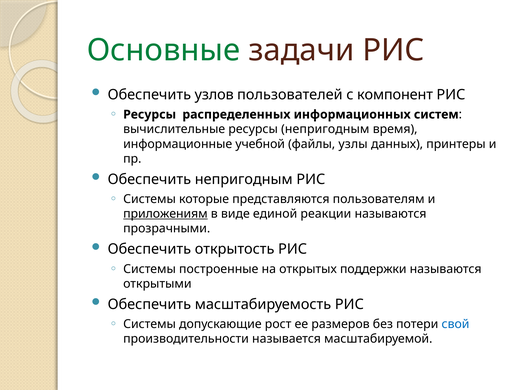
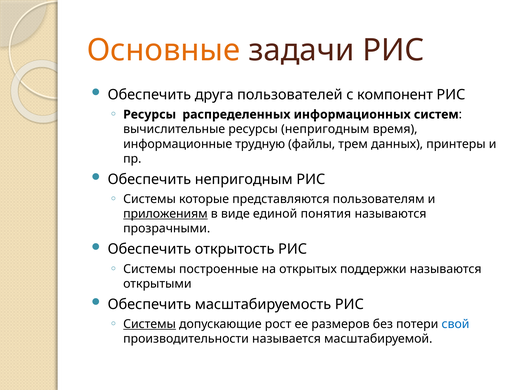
Основные colour: green -> orange (164, 50)
узлов: узлов -> друга (214, 95)
учебной: учебной -> трудную (260, 144)
узлы: узлы -> трем (353, 144)
реакции: реакции -> понятия (326, 214)
Системы underline: none -> present (150, 324)
